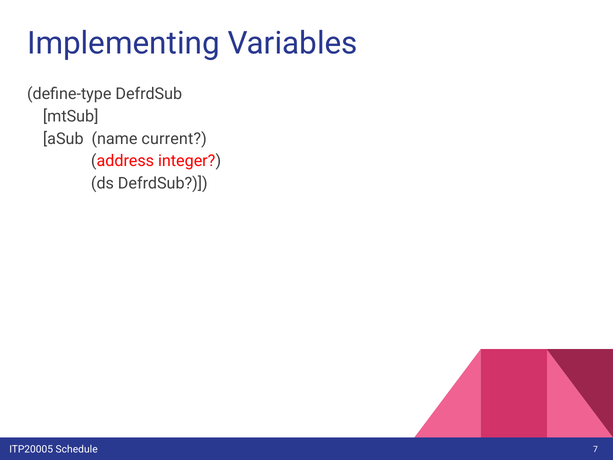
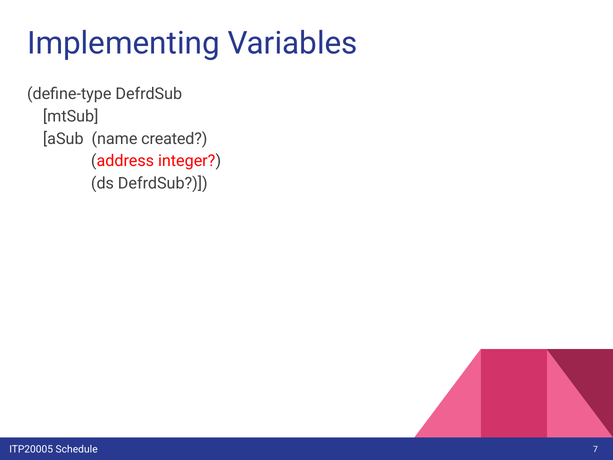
current: current -> created (174, 139)
